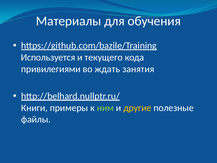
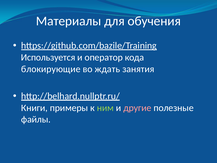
текущего: текущего -> оператор (104, 57)
привилегиями: привилегиями -> блокирующие (51, 69)
другие colour: yellow -> pink (137, 108)
